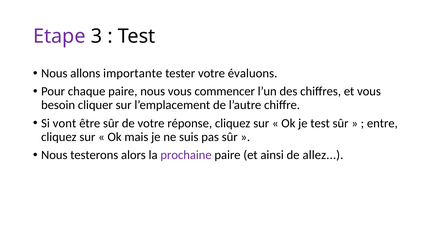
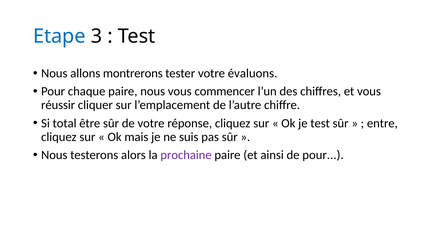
Etape colour: purple -> blue (59, 36)
importante: importante -> montrerons (133, 73)
besoin: besoin -> réussir (58, 105)
vont: vont -> total (65, 123)
de allez: allez -> pour (323, 155)
